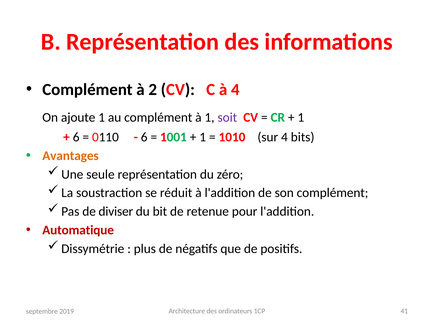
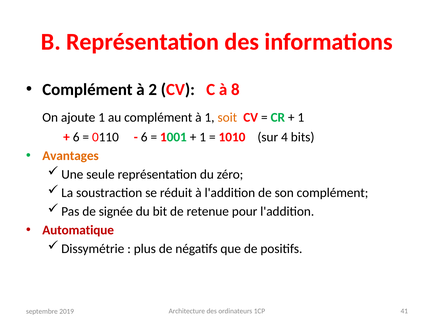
à 4: 4 -> 8 (235, 89)
soit colour: purple -> orange (227, 117)
diviser: diviser -> signée (116, 211)
